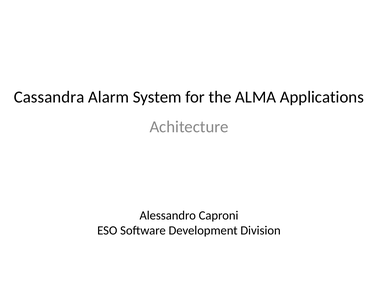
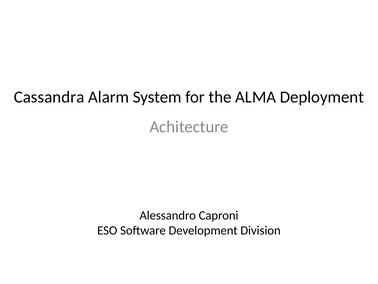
Applications: Applications -> Deployment (322, 97)
